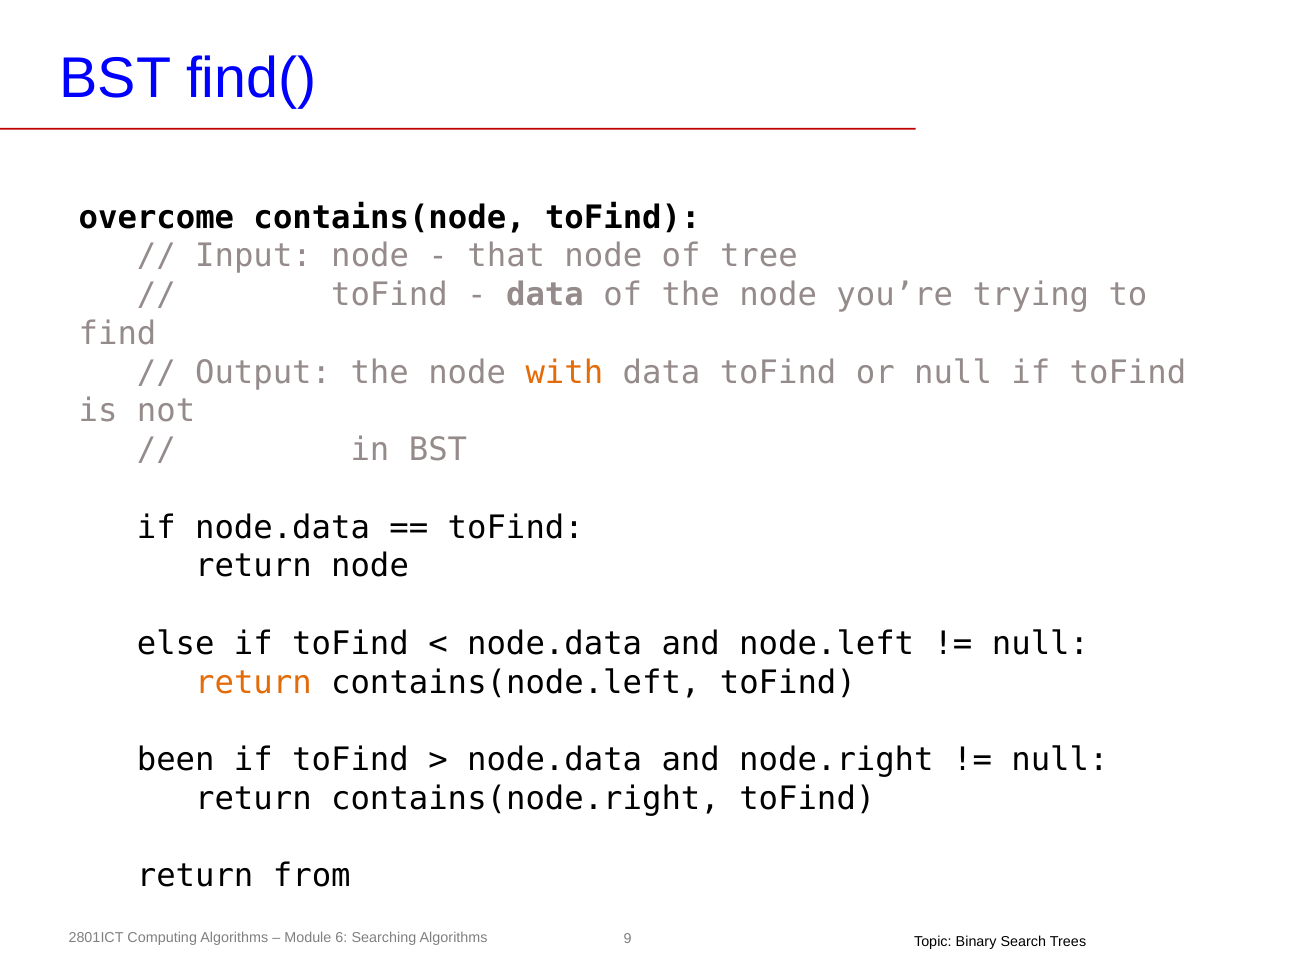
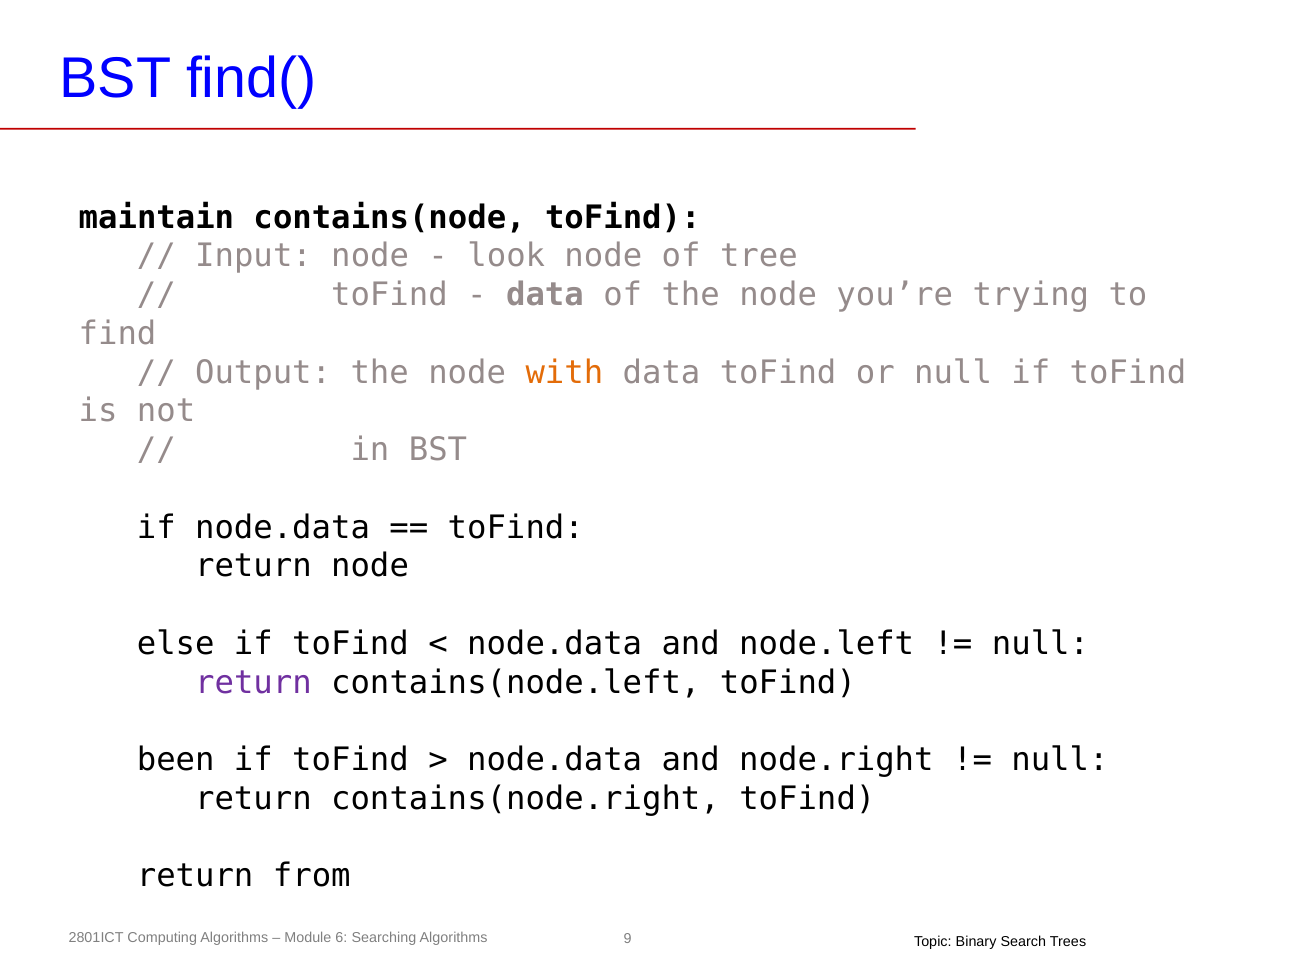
overcome: overcome -> maintain (156, 217)
that: that -> look (506, 256)
return colour: orange -> purple (253, 682)
